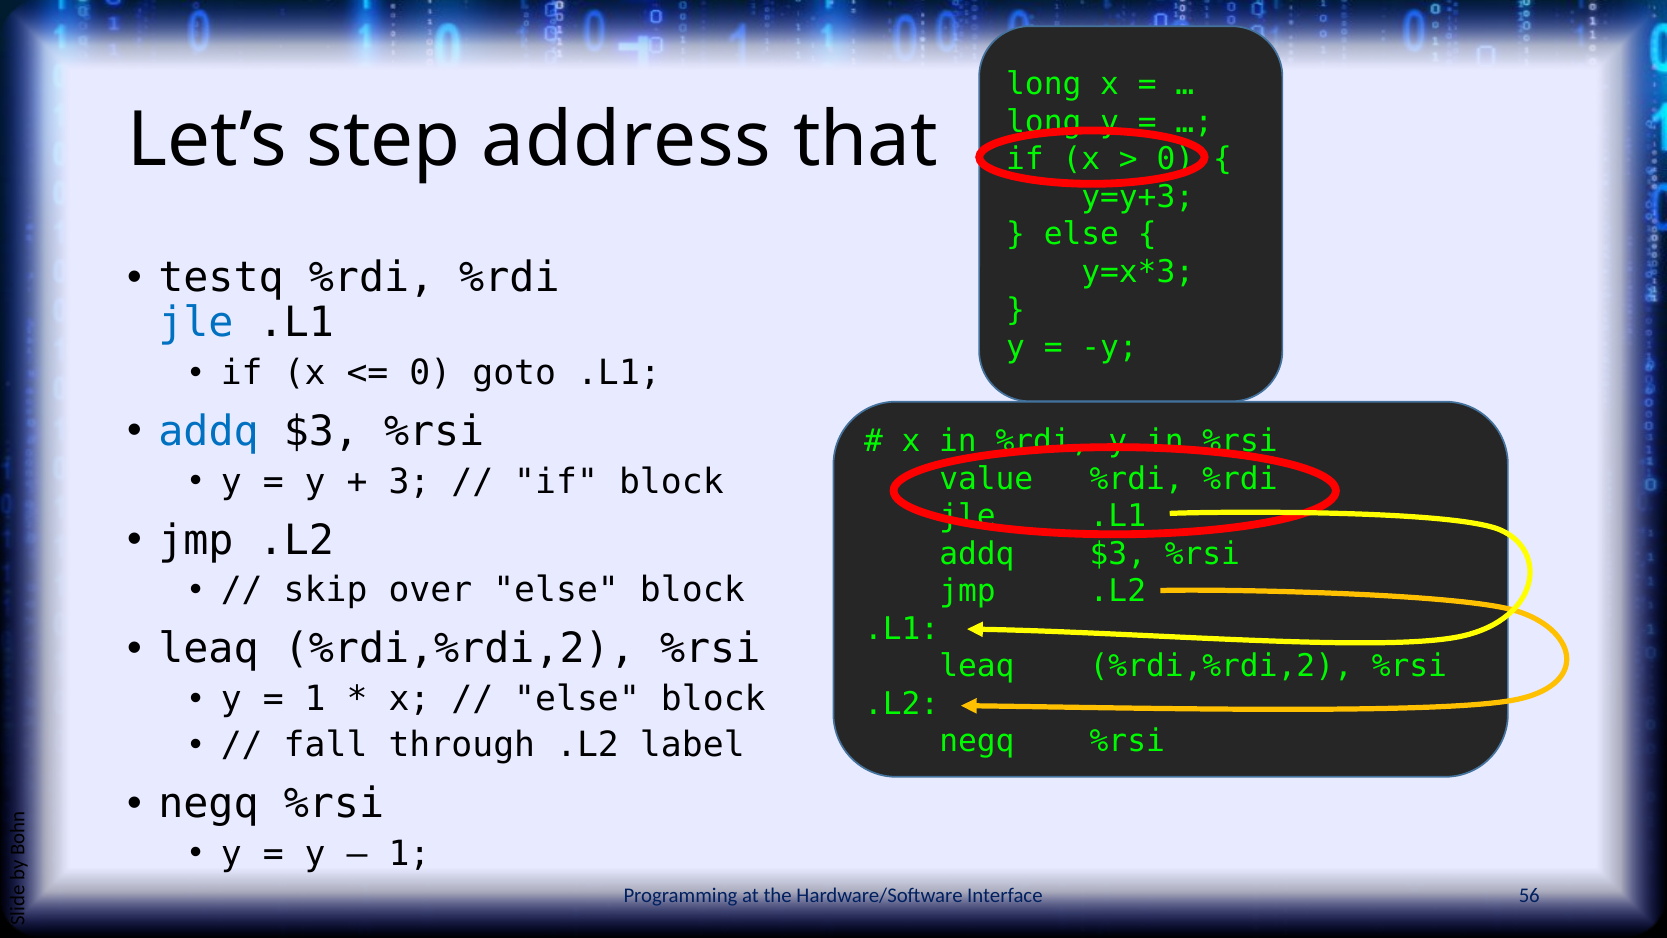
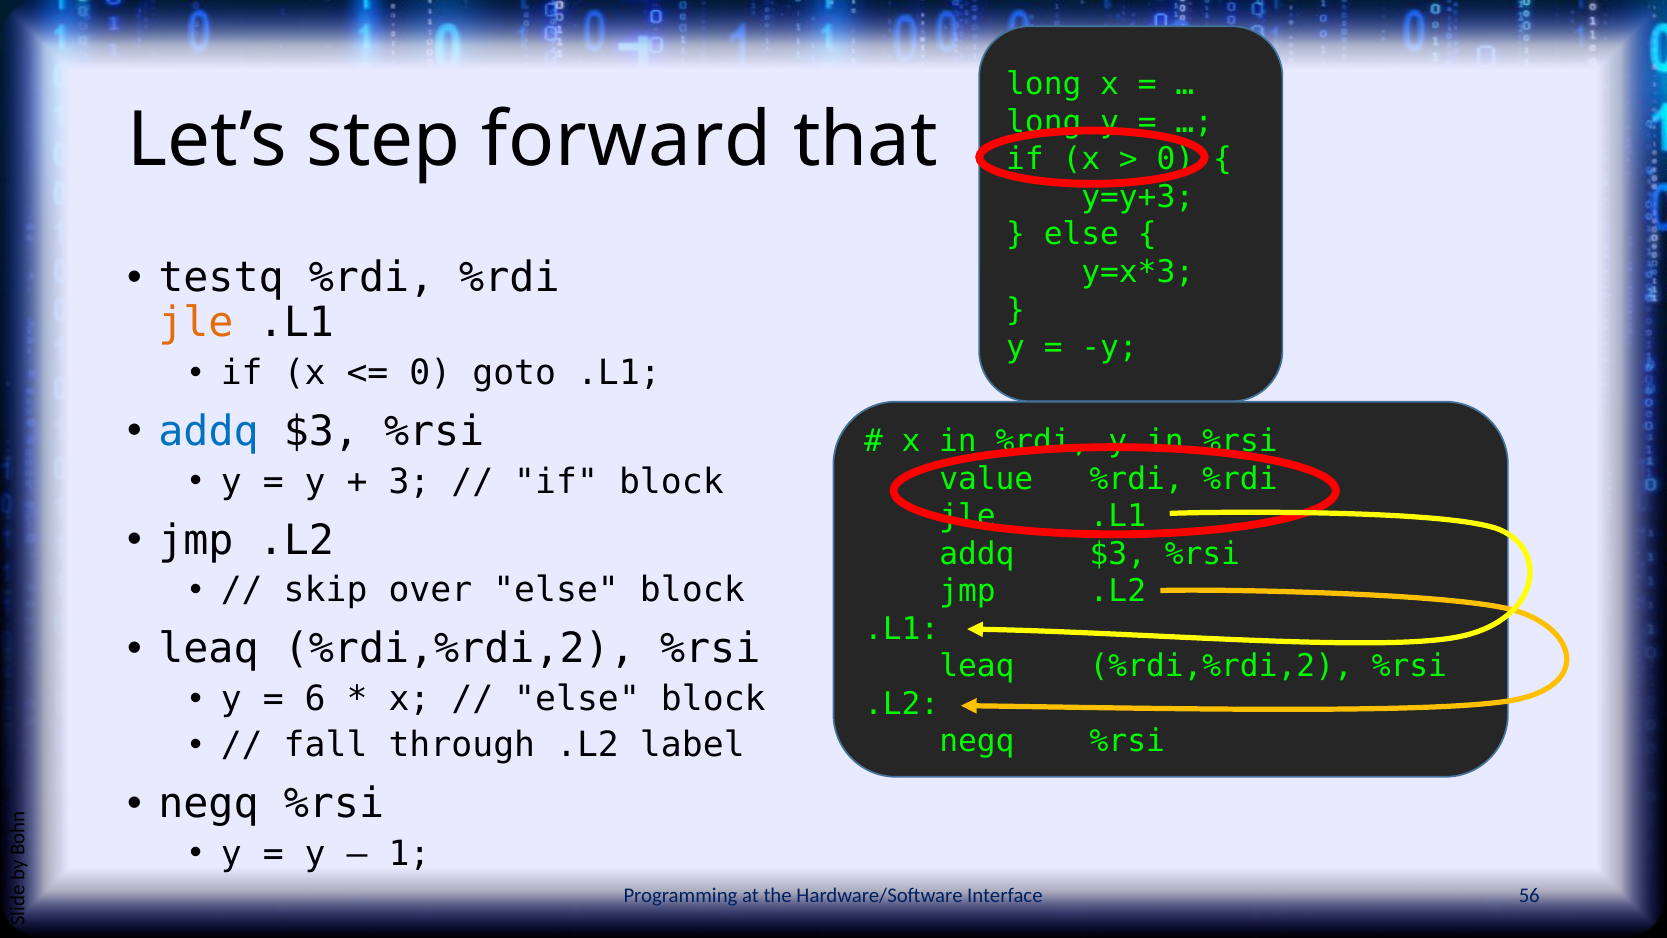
address: address -> forward (627, 140)
jle colour: blue -> orange (196, 323)
1: 1 -> 6 (315, 699)
